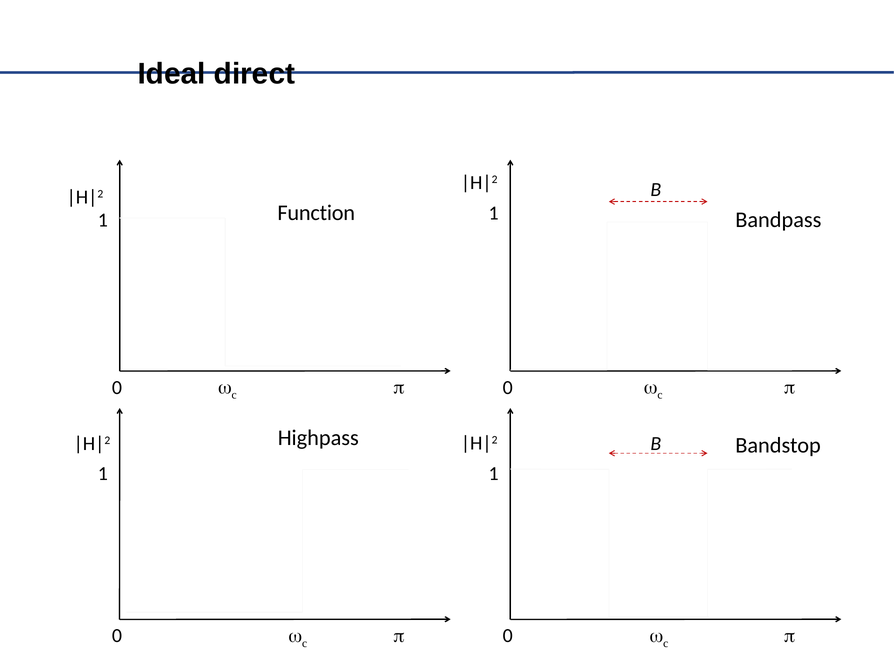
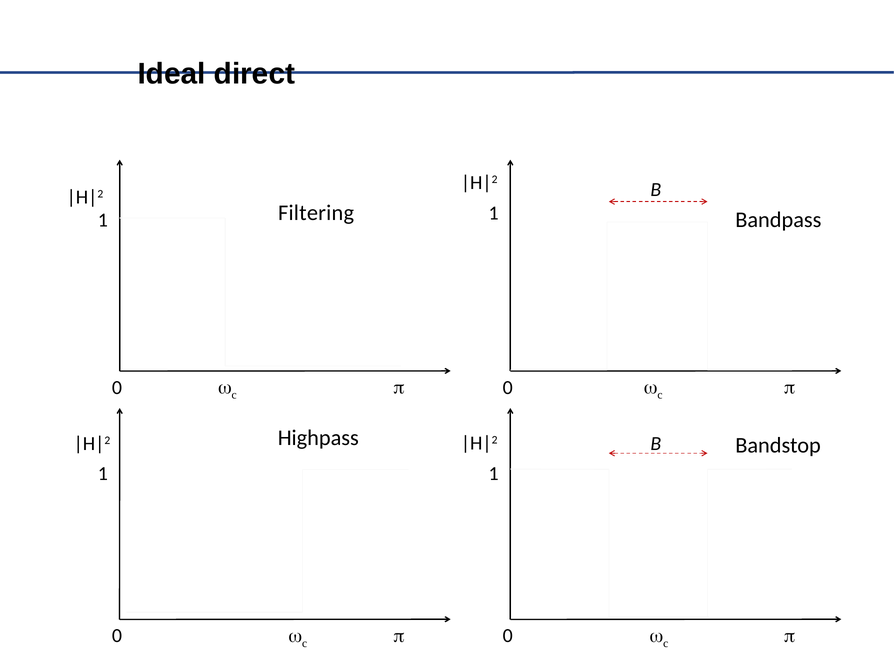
Function: Function -> Filtering (316, 213)
